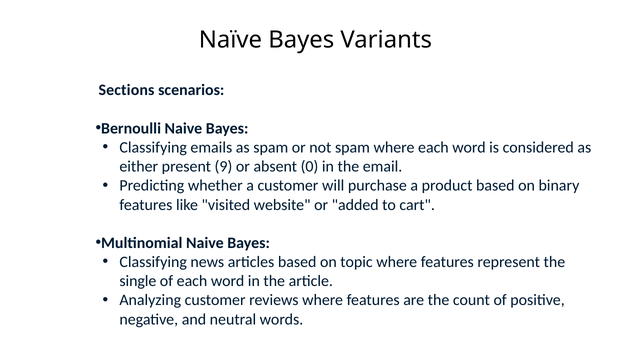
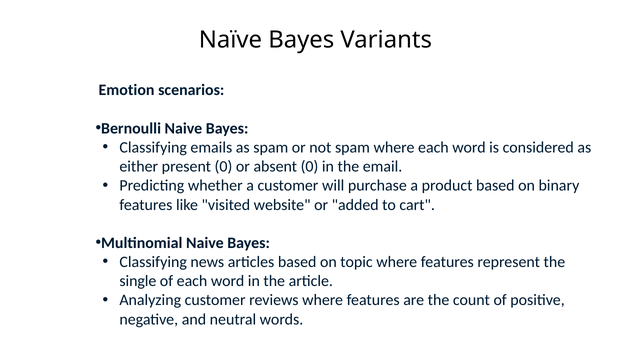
Sections: Sections -> Emotion (127, 90)
present 9: 9 -> 0 (223, 167)
